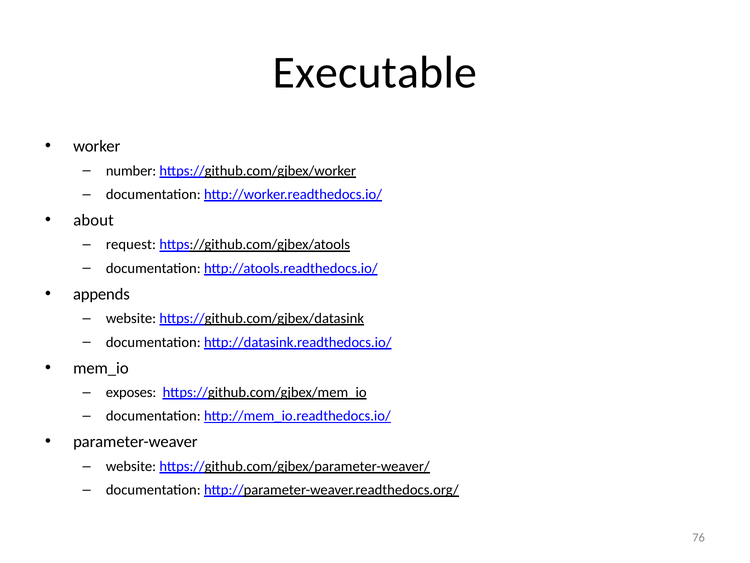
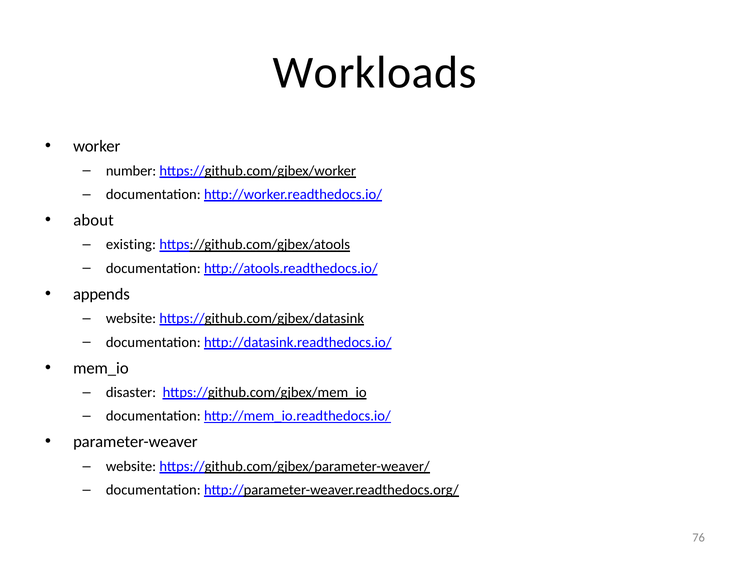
Executable: Executable -> Workloads (375, 73)
request: request -> existing (131, 244)
exposes: exposes -> disaster (131, 392)
